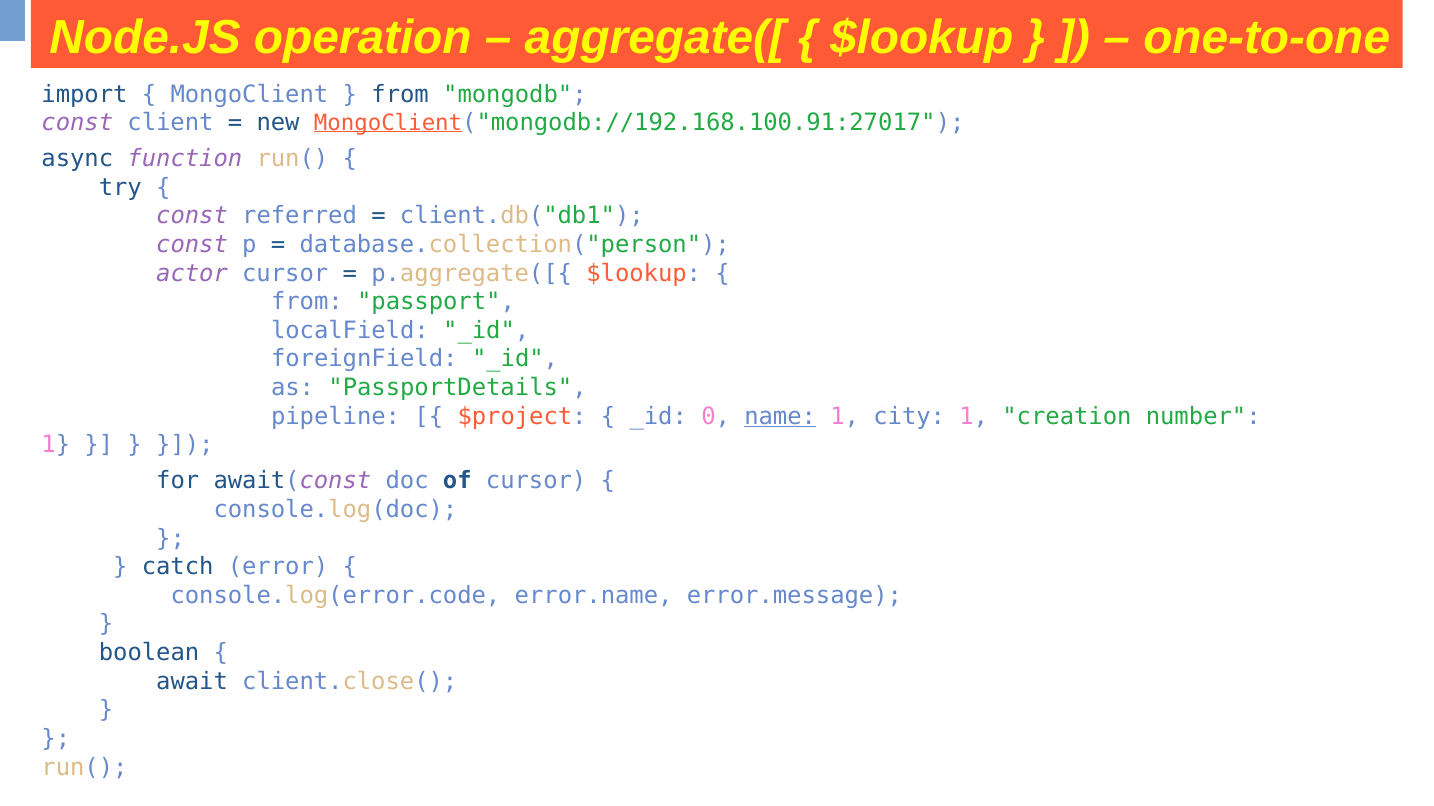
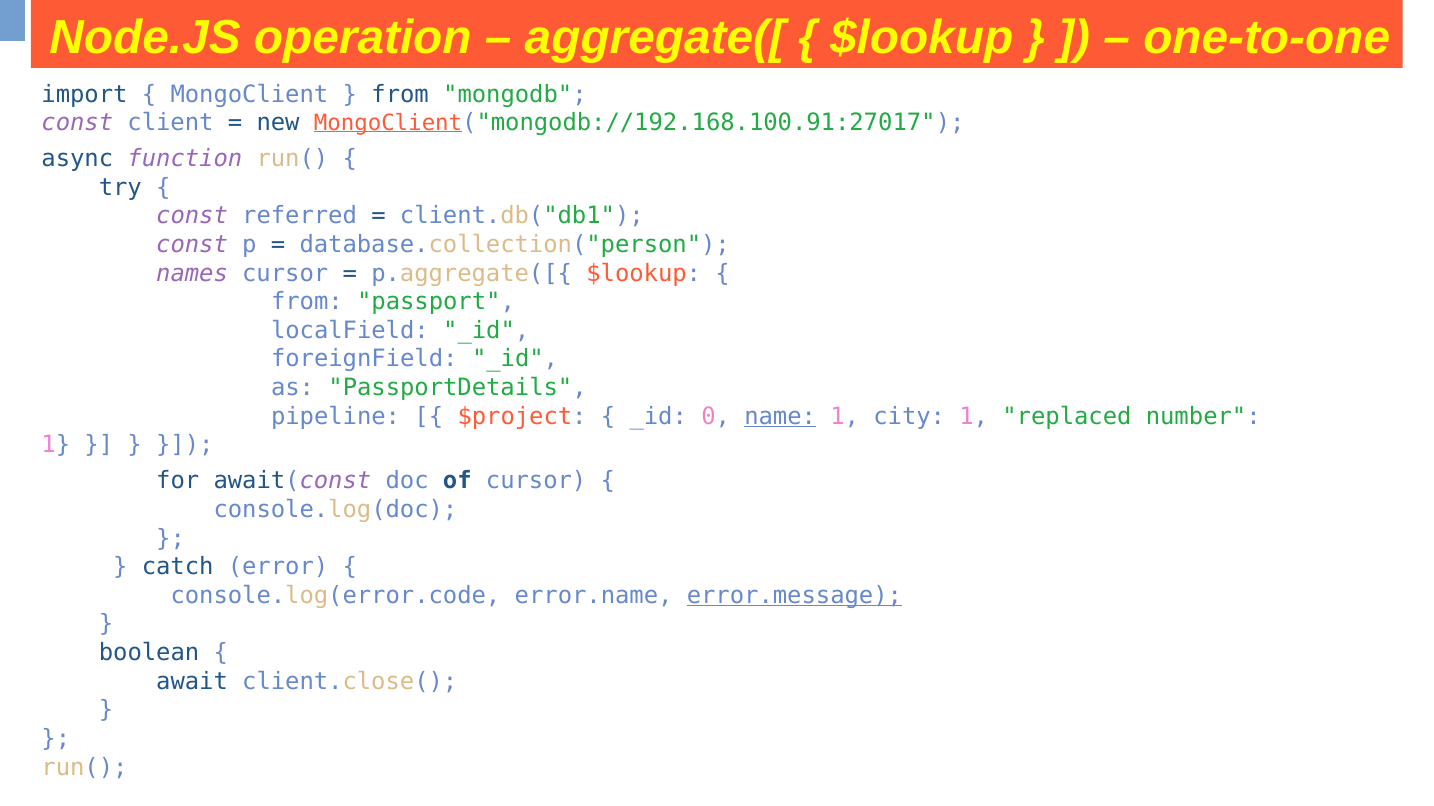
actor: actor -> names (192, 273)
creation: creation -> replaced (1067, 417)
error.message underline: none -> present (794, 596)
